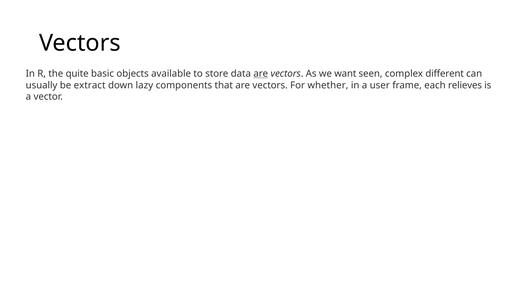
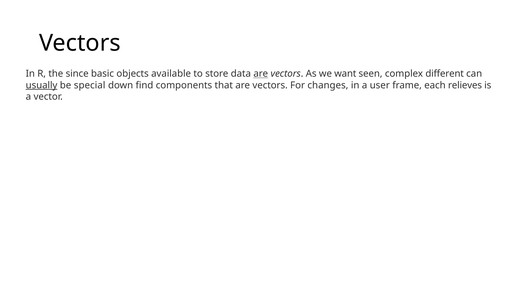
quite: quite -> since (77, 74)
usually underline: none -> present (42, 85)
extract: extract -> special (90, 85)
lazy: lazy -> find (144, 85)
whether: whether -> changes (328, 85)
